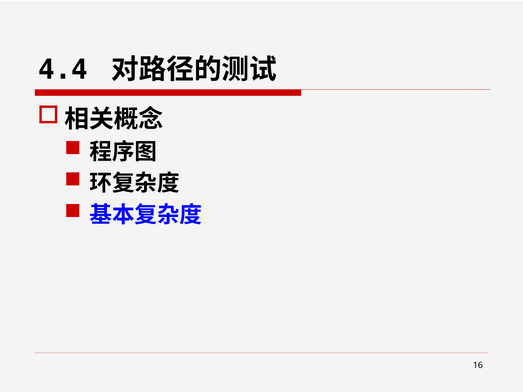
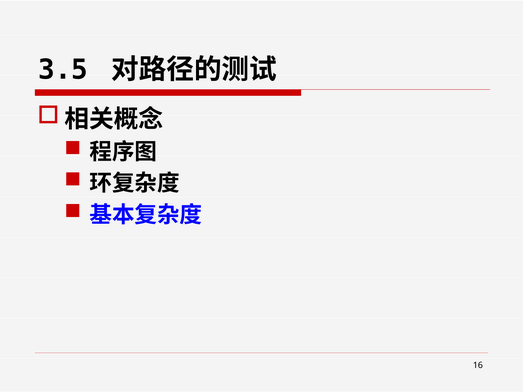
4.4: 4.4 -> 3.5 (63, 70)
